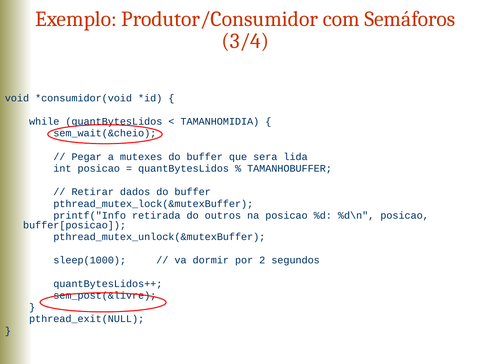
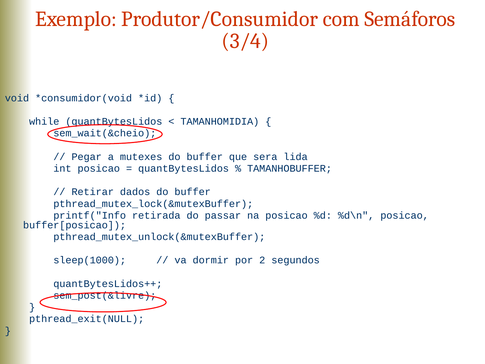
outros: outros -> passar (223, 215)
